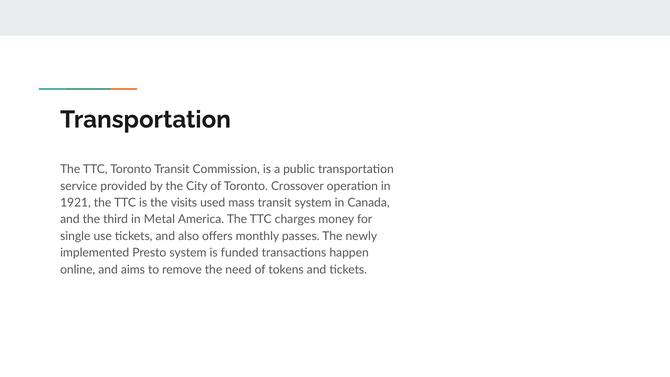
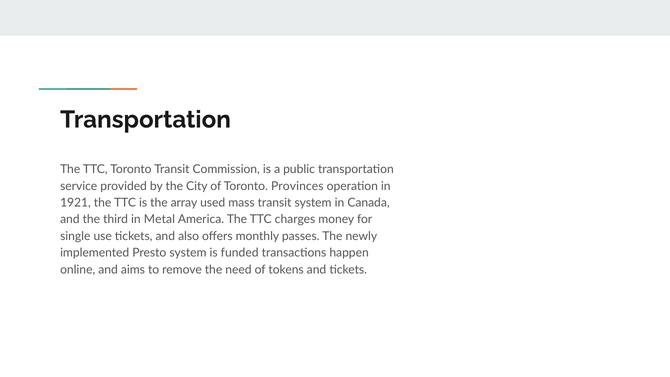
Crossover: Crossover -> Provinces (297, 186)
visits: visits -> array (184, 203)
